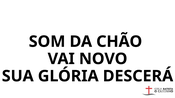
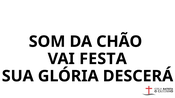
NOVO: NOVO -> FESTA (103, 59)
